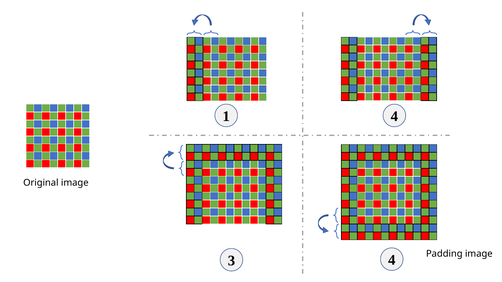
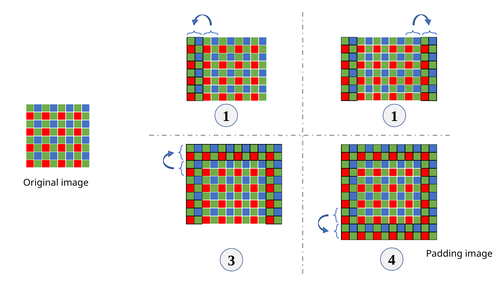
1 4: 4 -> 1 (394, 117)
